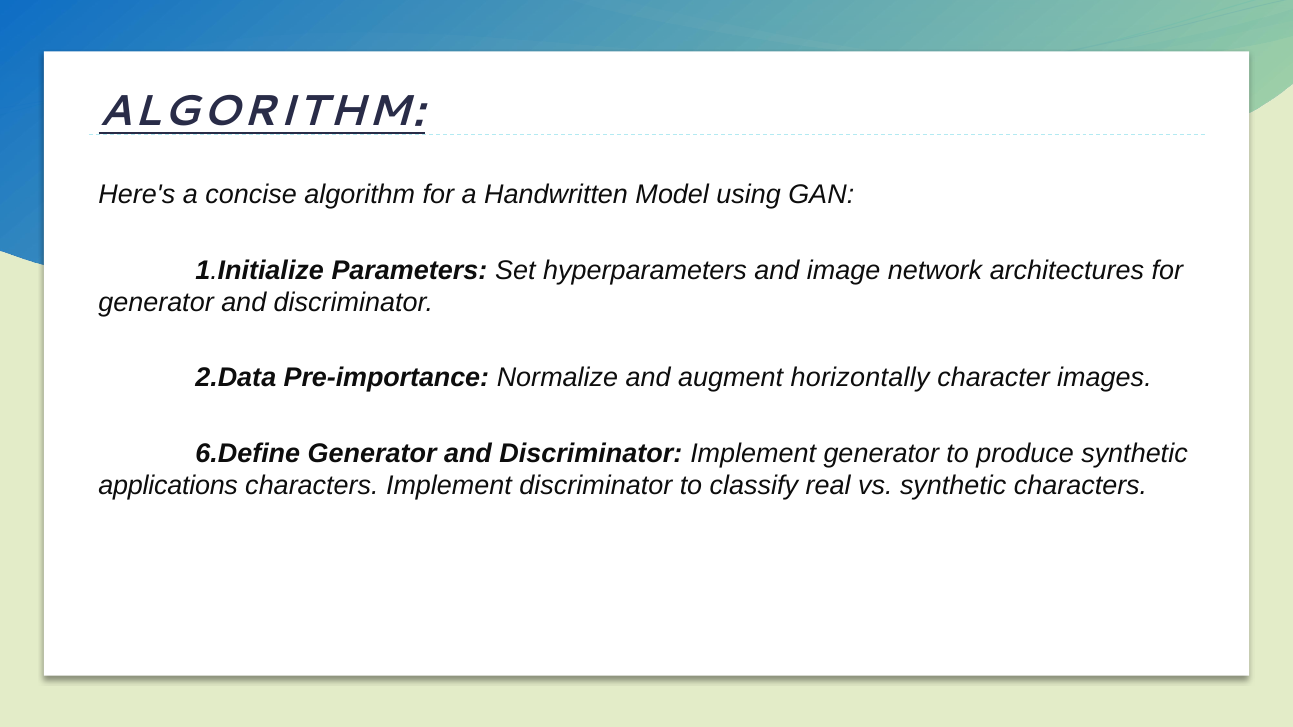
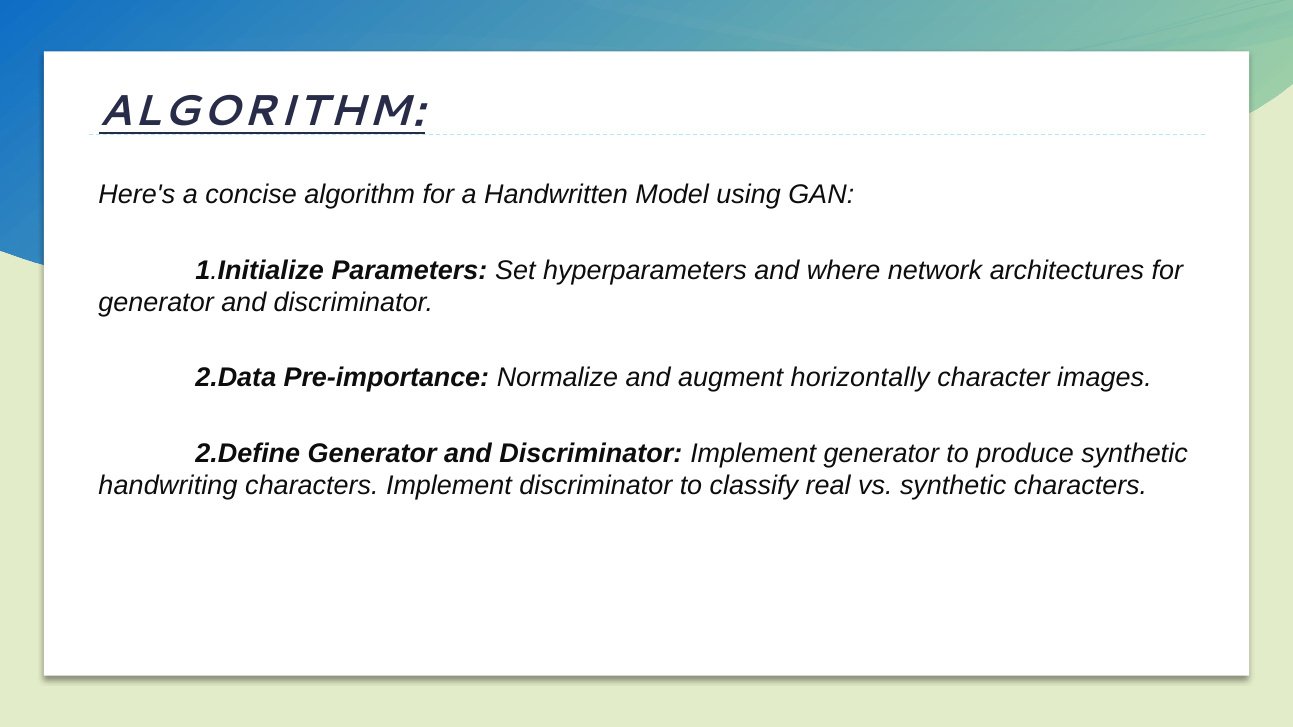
image: image -> where (844, 270)
6.Define: 6.Define -> 2.Define (248, 454)
applications: applications -> handwriting (168, 486)
